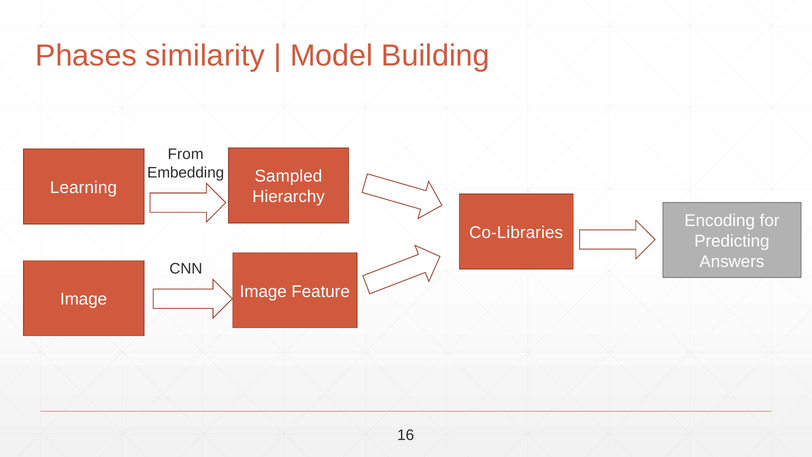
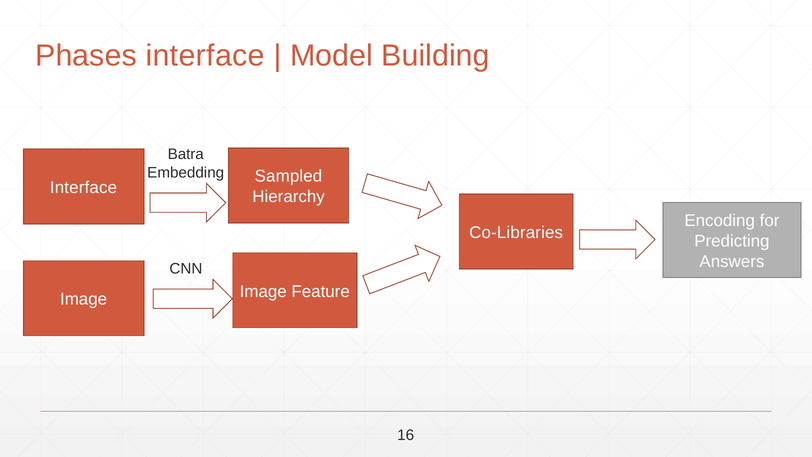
Phases similarity: similarity -> interface (205, 56)
From: From -> Batra (186, 154)
Learning: Learning -> Interface (83, 188)
